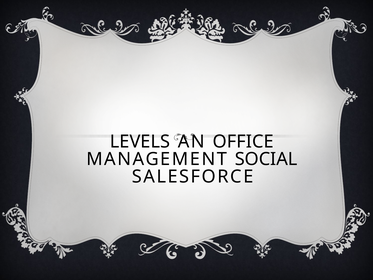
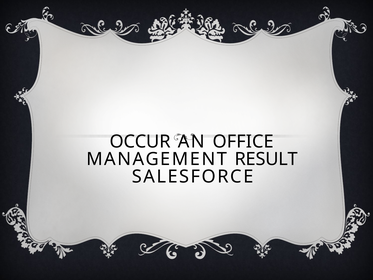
LEVELS: LEVELS -> OCCUR (140, 142)
SOCIAL: SOCIAL -> RESULT (266, 159)
